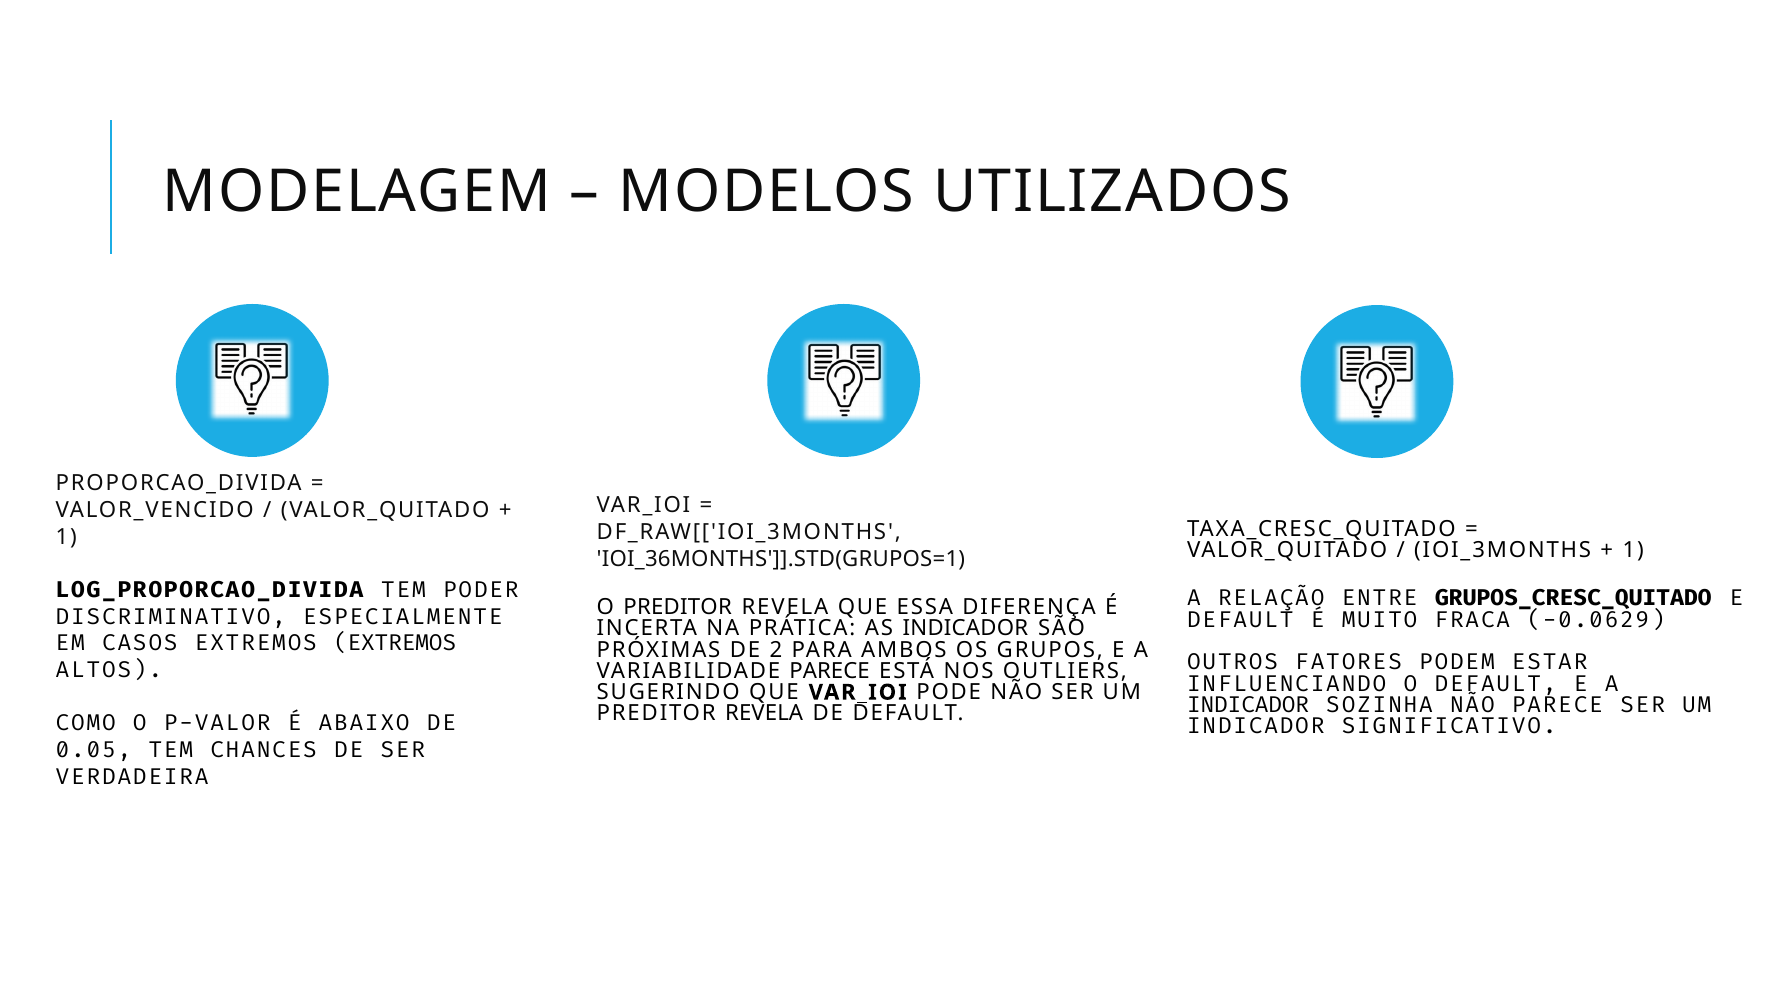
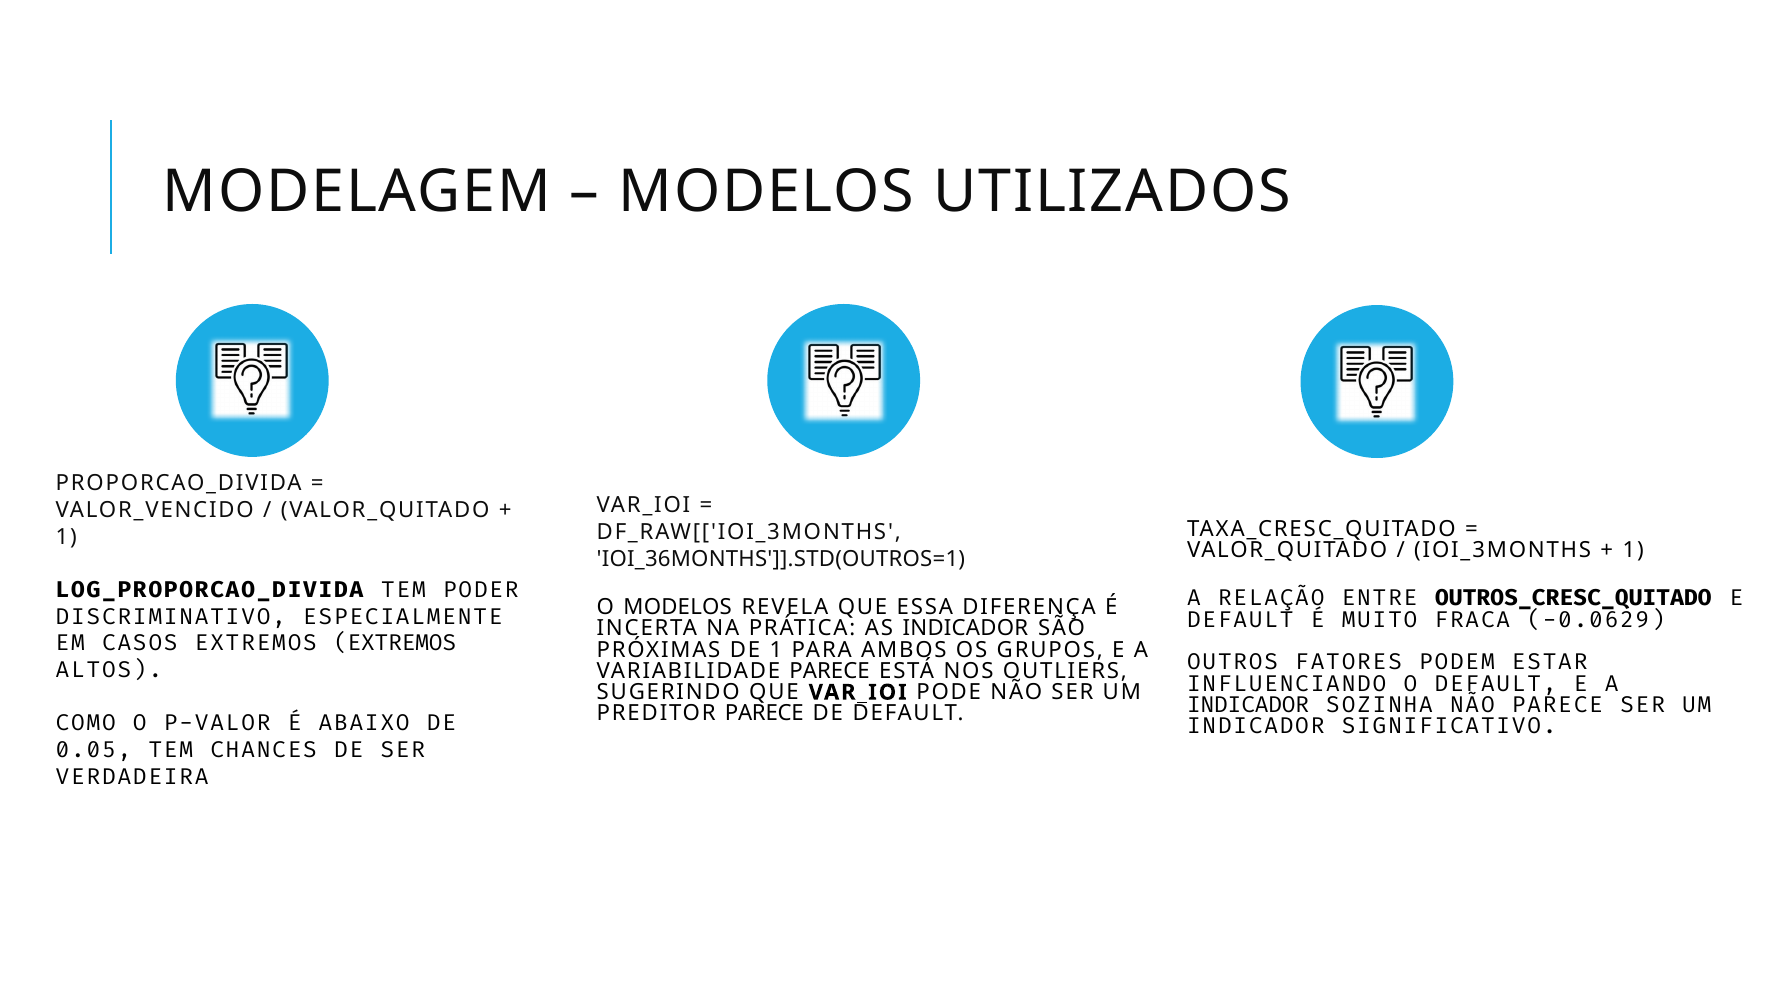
IOI_36MONTHS']].STD(GRUPOS=1: IOI_36MONTHS']].STD(GRUPOS=1 -> IOI_36MONTHS']].STD(OUTROS=1 (781, 559)
GRUPOS_CRESC_QUITADO: GRUPOS_CRESC_QUITADO -> OUTROS_CRESC_QUITADO (1573, 598)
O PREDITOR: PREDITOR -> MODELOS (678, 607)
DE 2: 2 -> 1 (776, 649)
REVELA: REVELA -> PARECE (764, 713)
